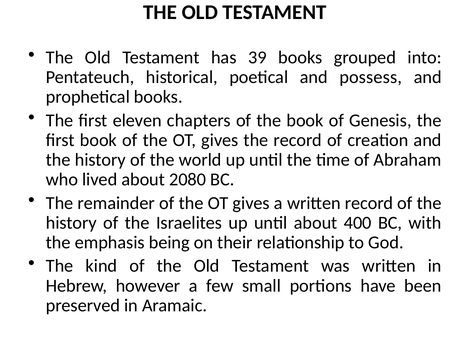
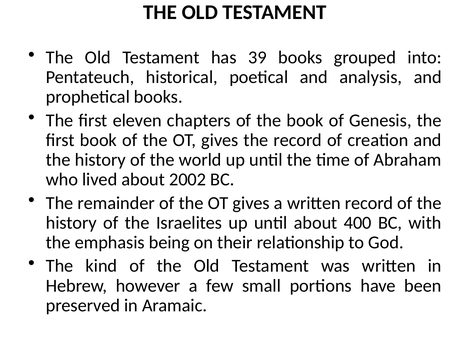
possess: possess -> analysis (371, 77)
2080: 2080 -> 2002 (188, 180)
